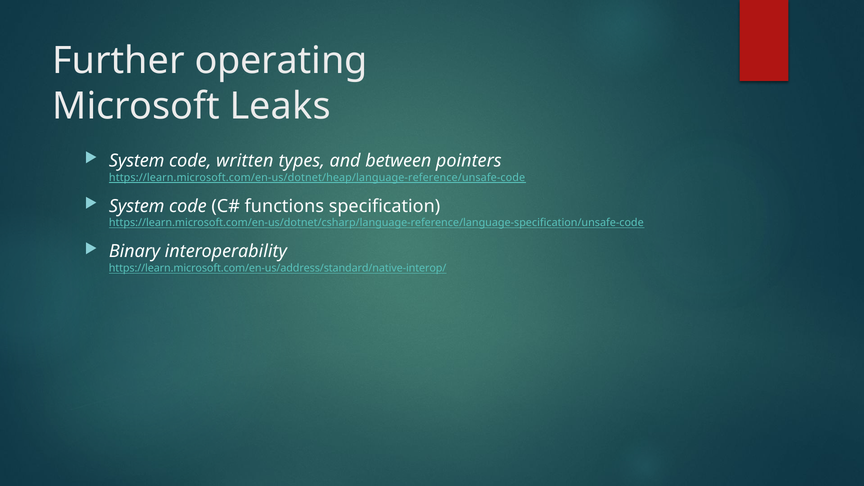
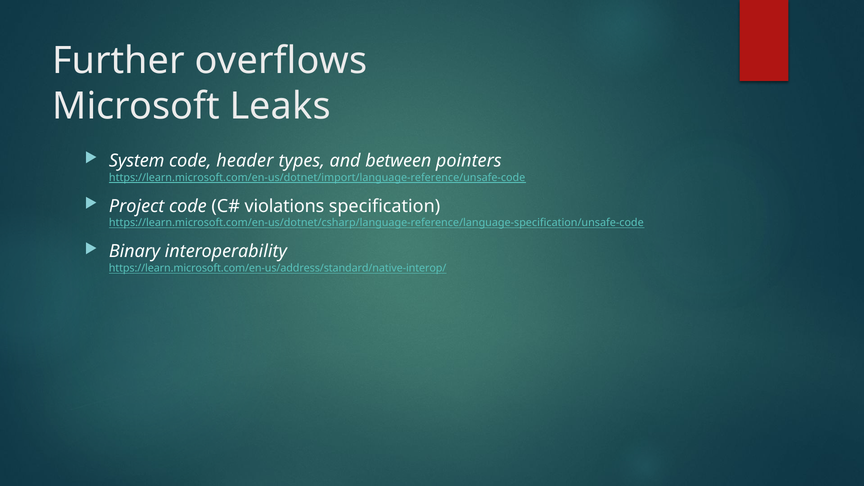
operating: operating -> overflows (281, 61)
written: written -> header (245, 161)
https://learn.microsoft.com/en-us/dotnet/heap/language-reference/unsafe-code: https://learn.microsoft.com/en-us/dotnet/heap/language-reference/unsafe-code -> https://learn.microsoft.com/en-us/dotnet/import/language-reference/unsafe-code (317, 178)
System: System -> Project (137, 206)
functions: functions -> violations (284, 206)
